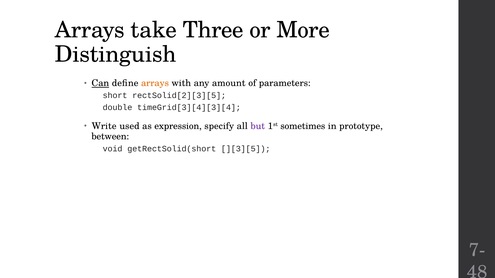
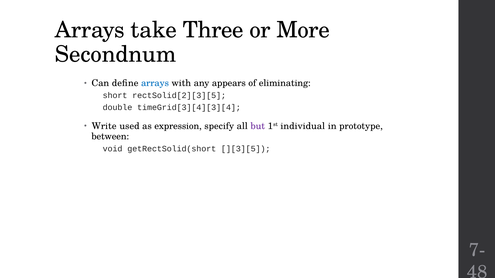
Distinguish: Distinguish -> Secondnum (116, 54)
Can underline: present -> none (100, 83)
arrays colour: orange -> blue (155, 83)
amount: amount -> appears (229, 83)
parameters: parameters -> eliminating (285, 83)
sometimes: sometimes -> individual (303, 126)
